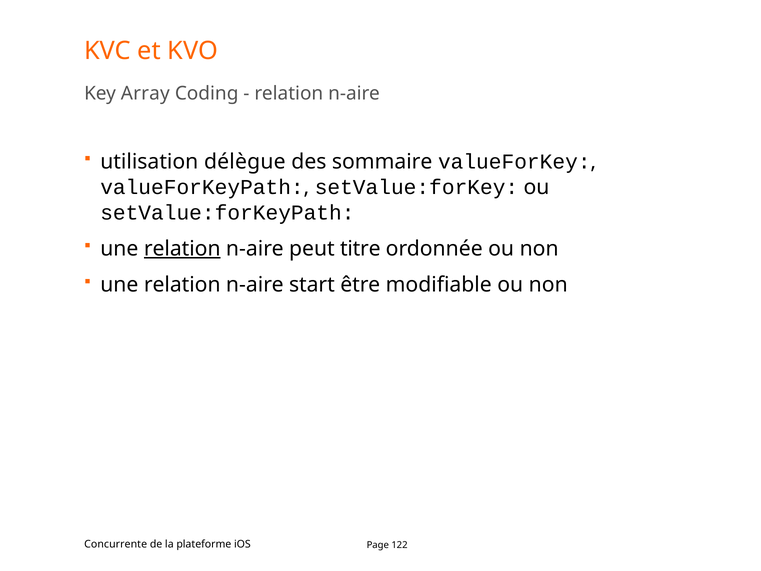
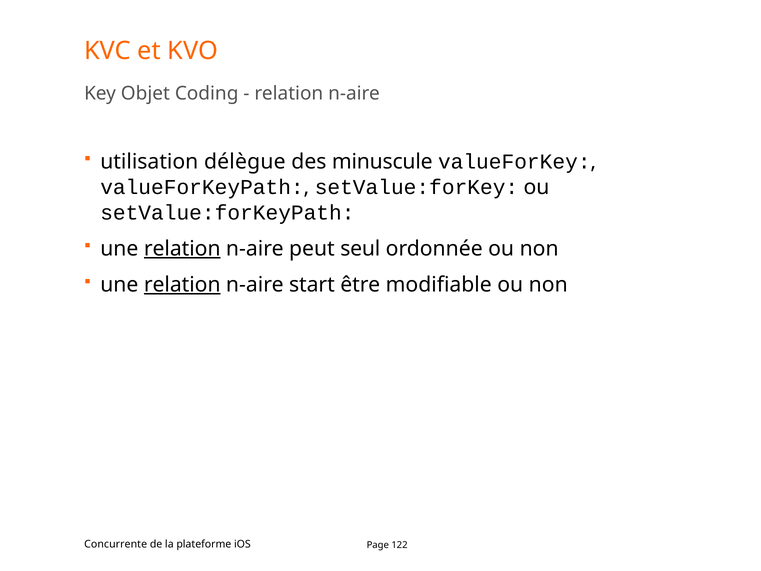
Array: Array -> Objet (145, 93)
sommaire: sommaire -> minuscule (382, 162)
titre: titre -> seul (360, 248)
relation underline: none -> present (182, 284)
